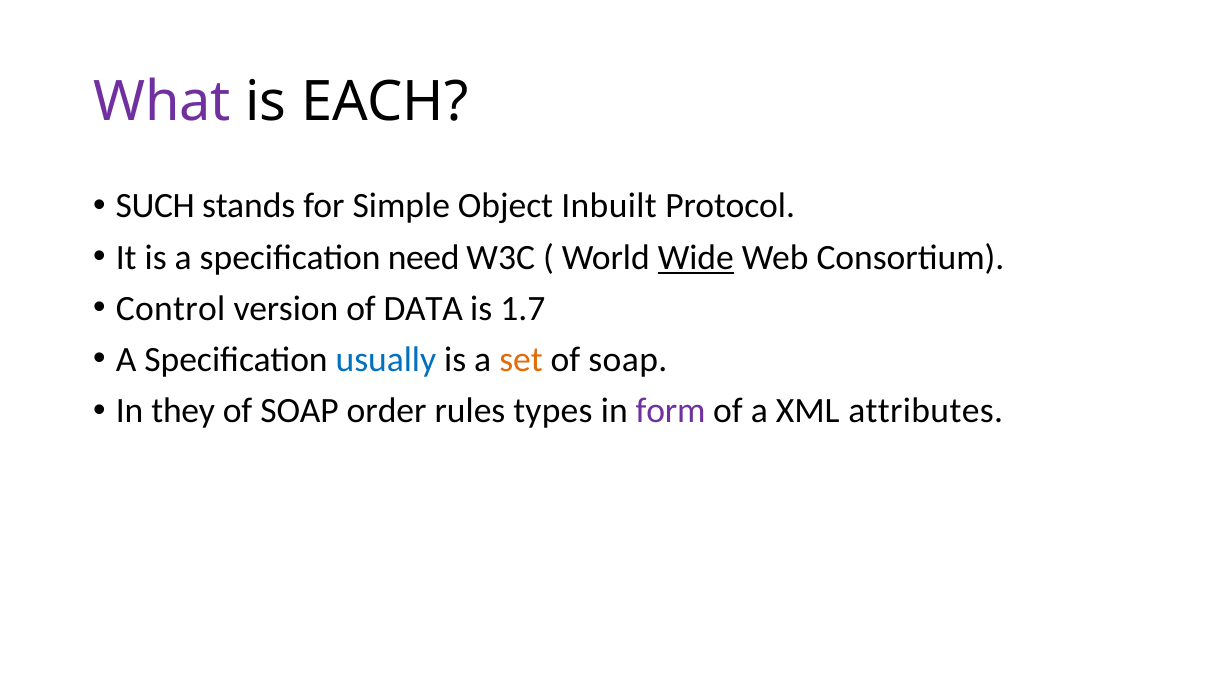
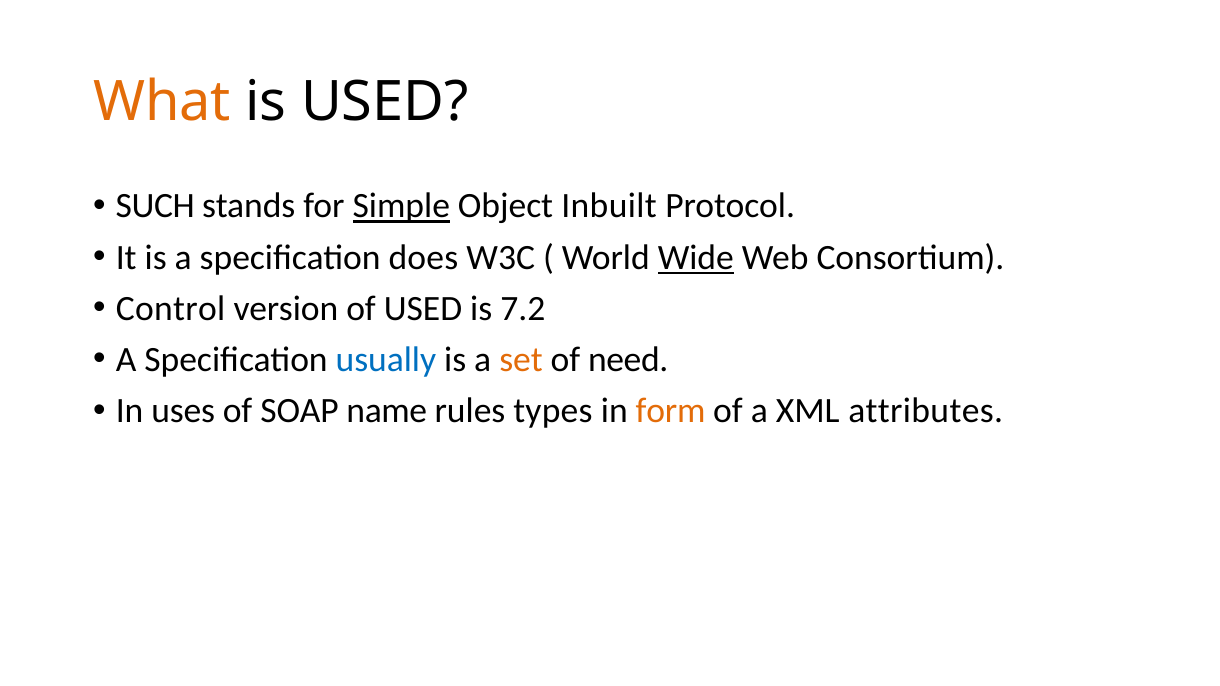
What colour: purple -> orange (162, 102)
is EACH: EACH -> USED (385, 102)
Simple underline: none -> present (401, 206)
need: need -> does (423, 257)
of DATA: DATA -> USED (423, 309)
1.7: 1.7 -> 7.2 (523, 309)
soap: soap -> need (628, 360)
they: they -> uses (183, 411)
order: order -> name (387, 411)
form colour: purple -> orange (671, 411)
